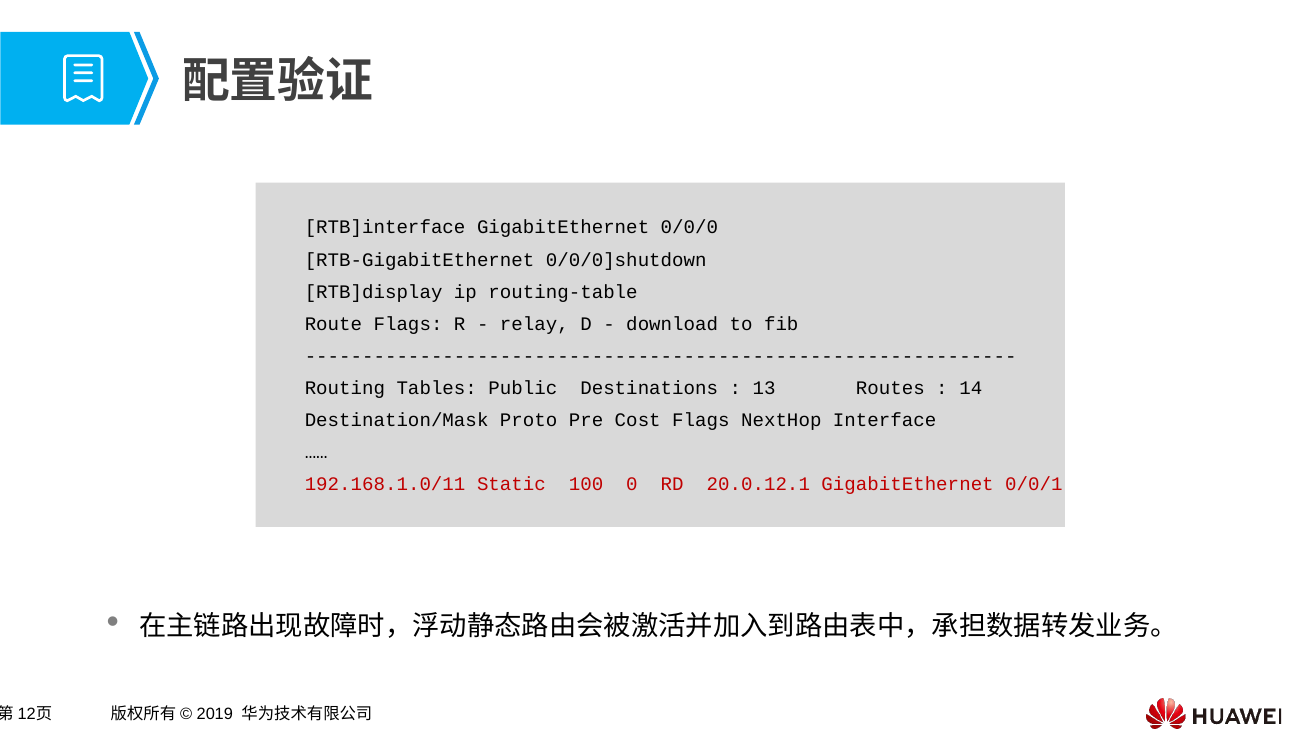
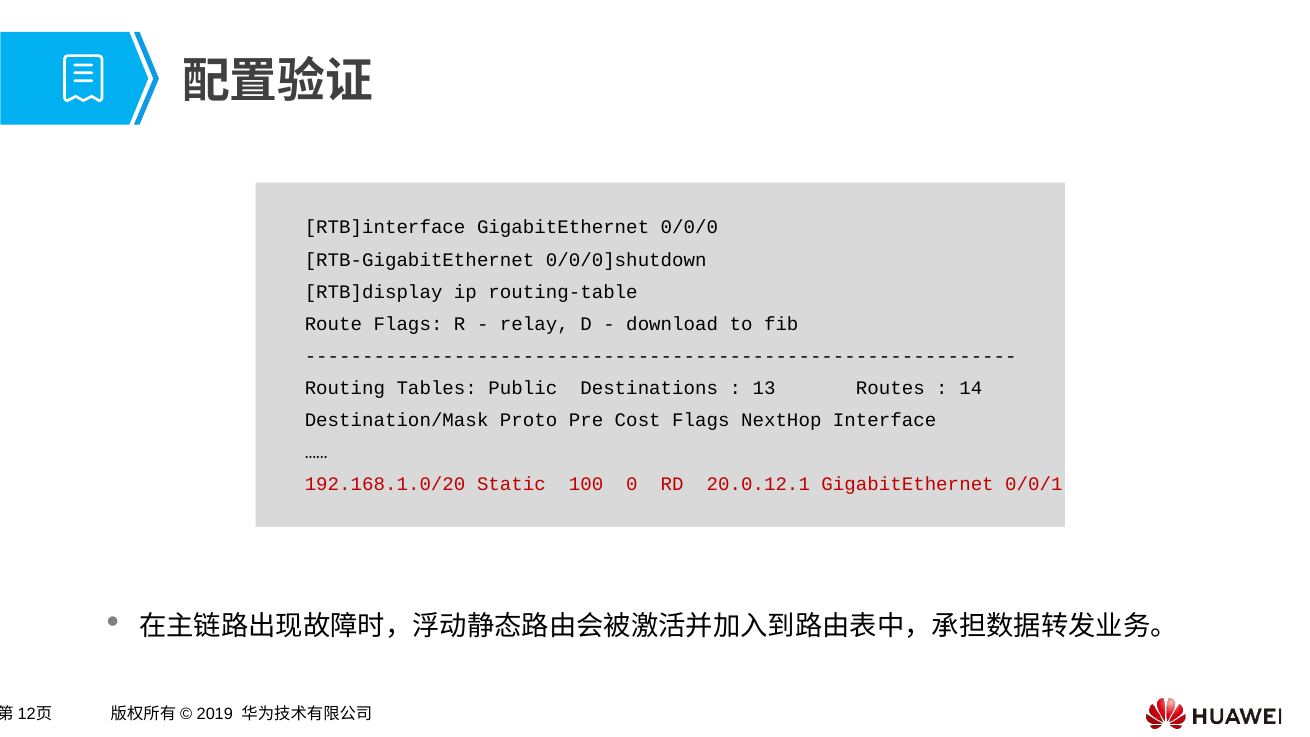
192.168.1.0/11: 192.168.1.0/11 -> 192.168.1.0/20 (385, 484)
